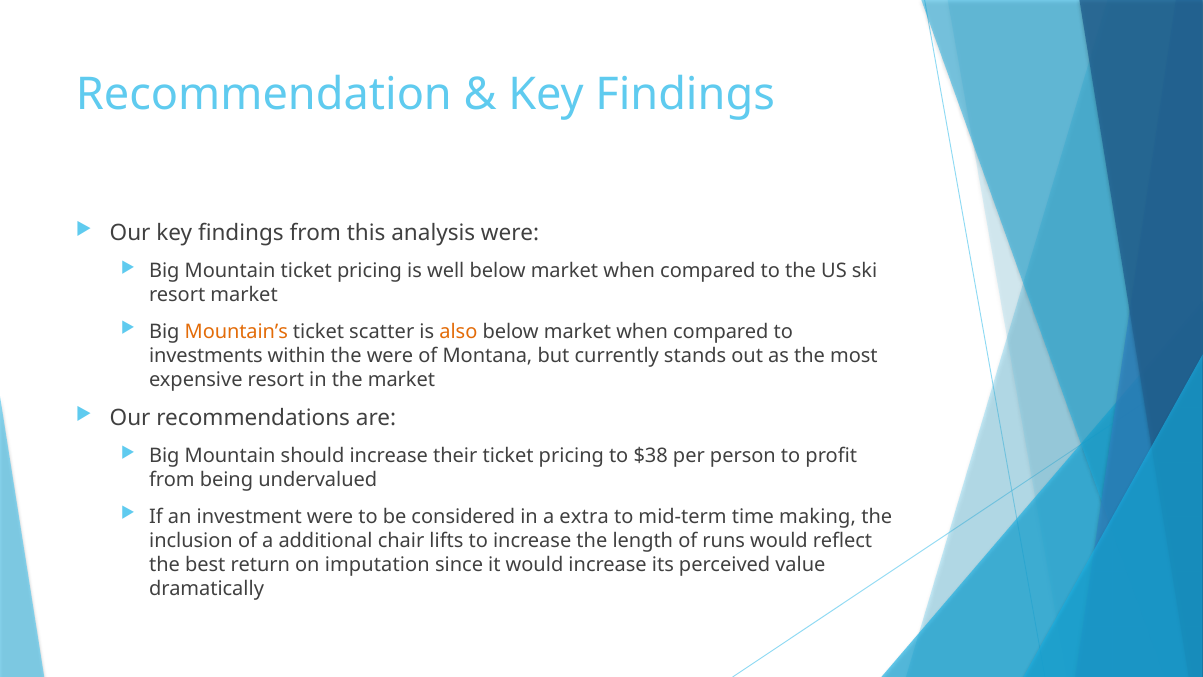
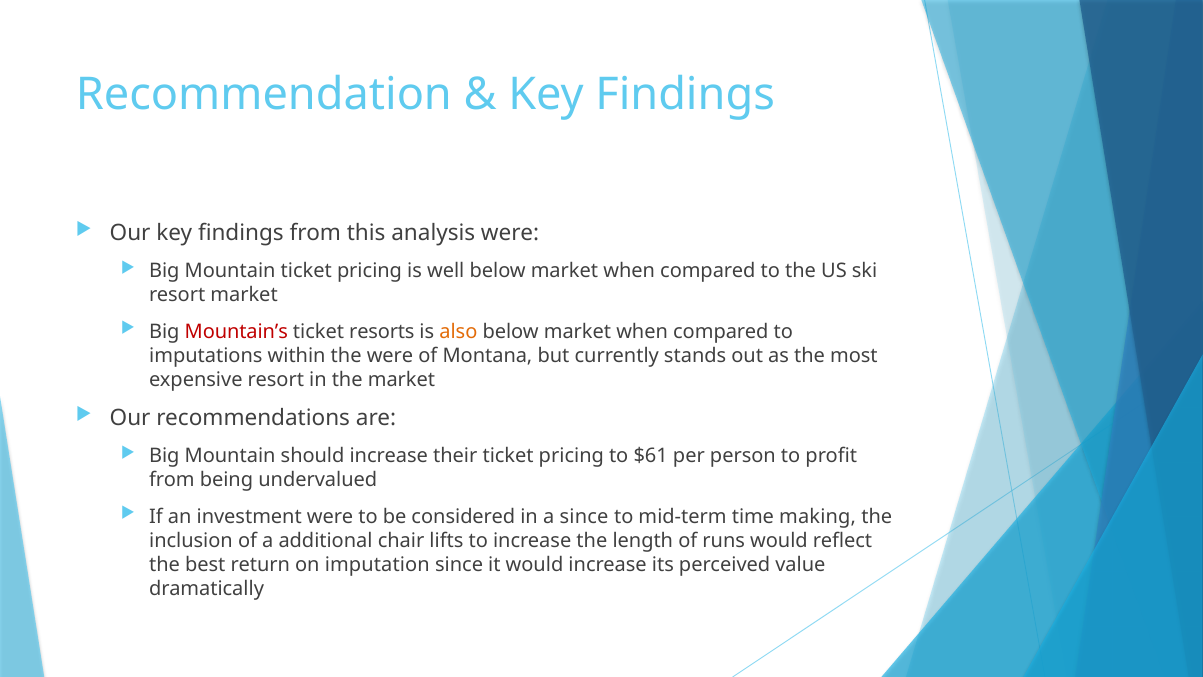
Mountain’s colour: orange -> red (236, 331)
scatter: scatter -> resorts (382, 331)
investments: investments -> imputations (206, 355)
$38: $38 -> $61 (651, 456)
a extra: extra -> since (584, 516)
